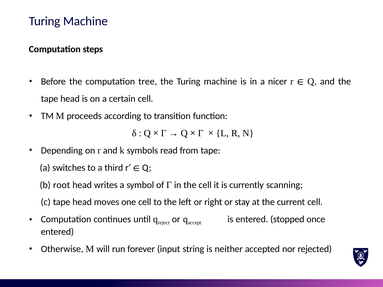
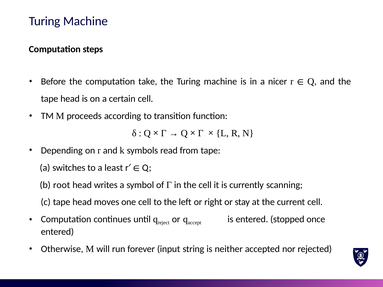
tree: tree -> take (148, 82)
third: third -> least (114, 168)
